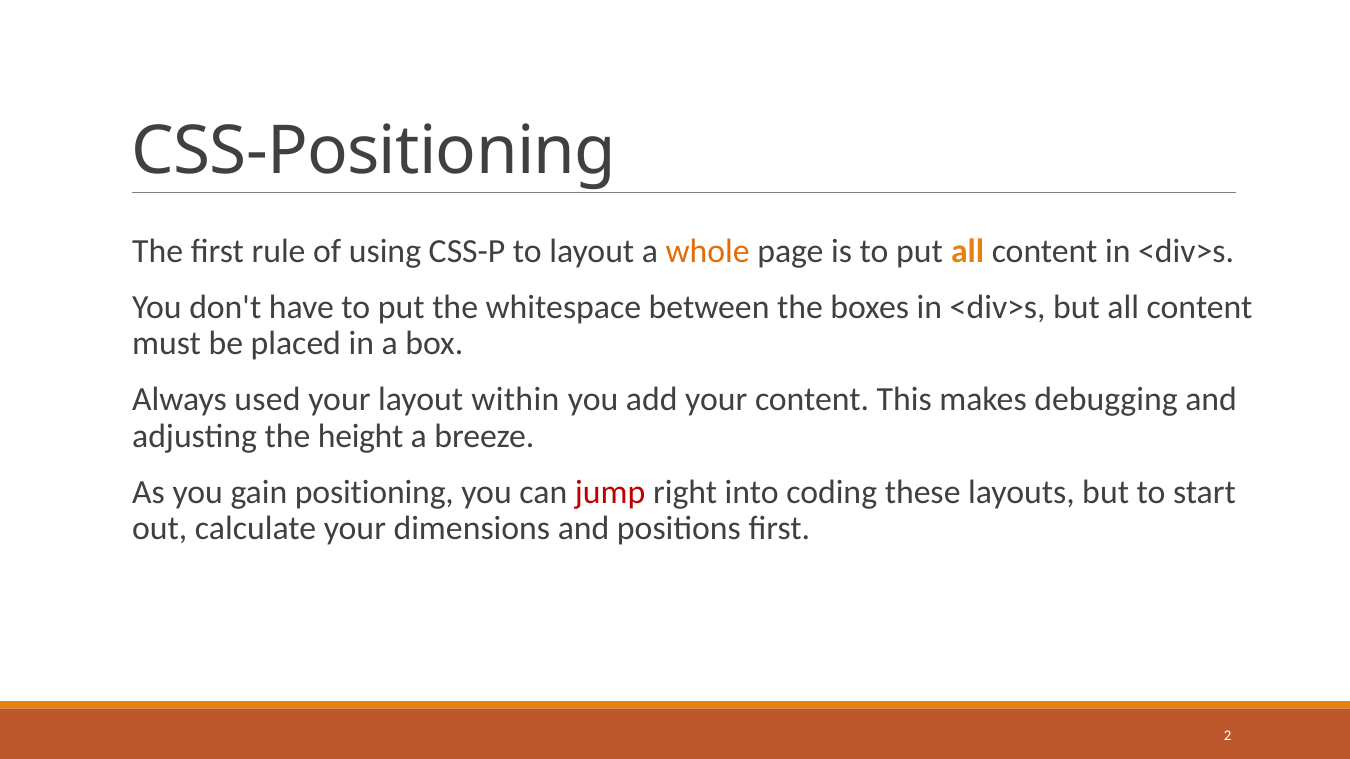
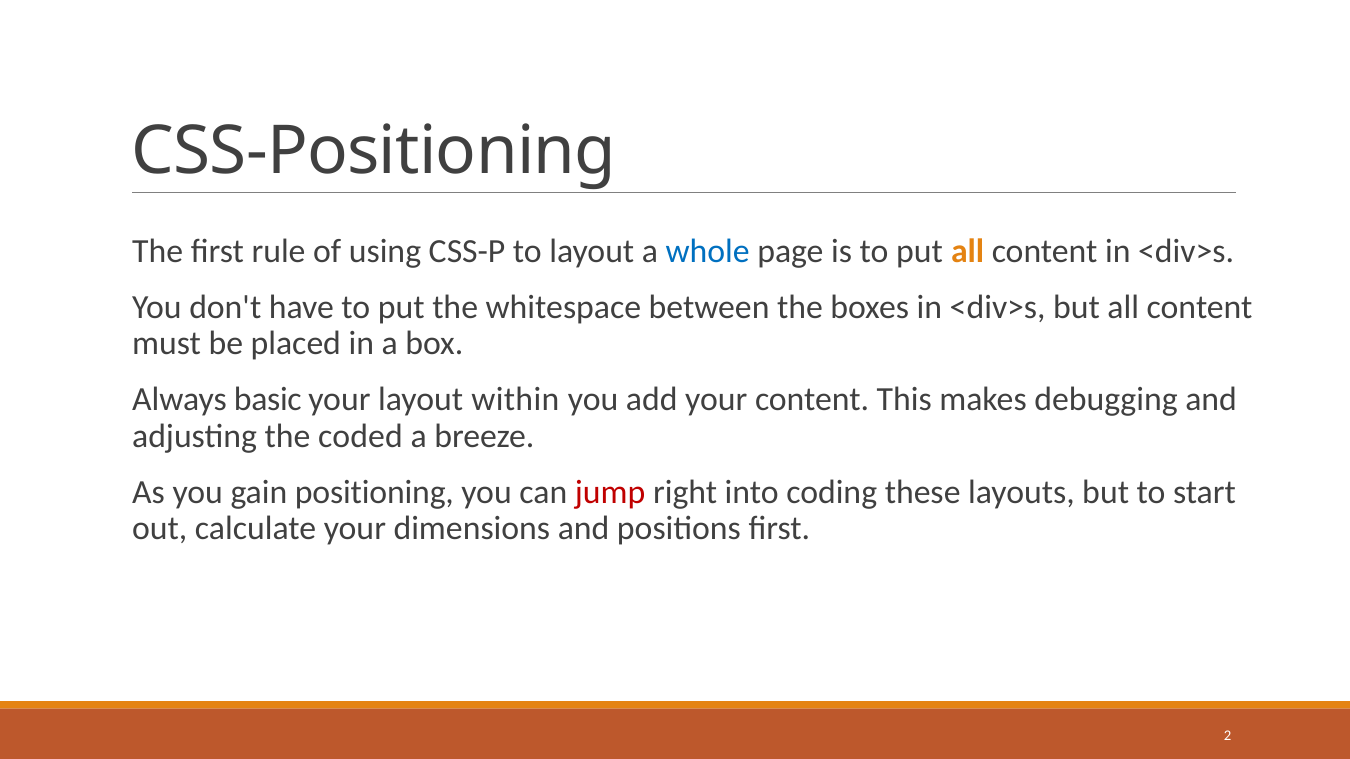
whole colour: orange -> blue (708, 251)
used: used -> basic (268, 400)
height: height -> coded (360, 436)
